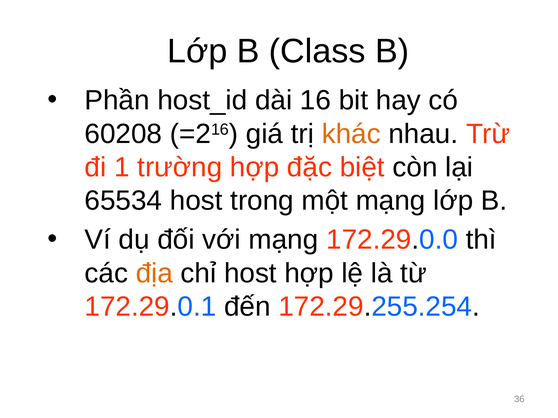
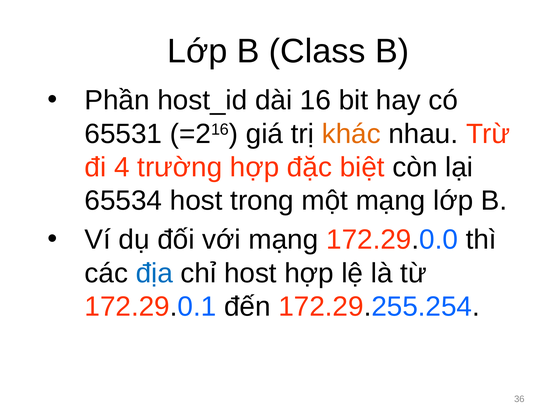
60208: 60208 -> 65531 (123, 134)
1: 1 -> 4 (122, 167)
địa colour: orange -> blue (154, 274)
